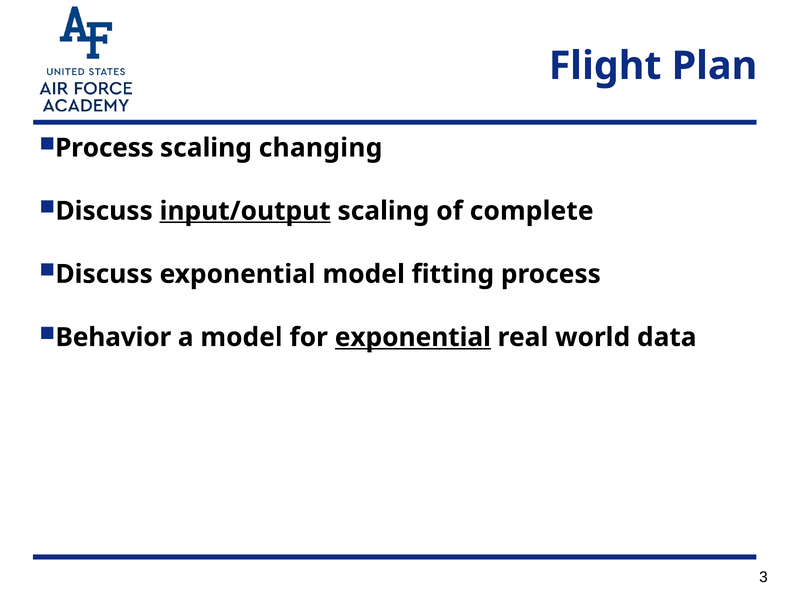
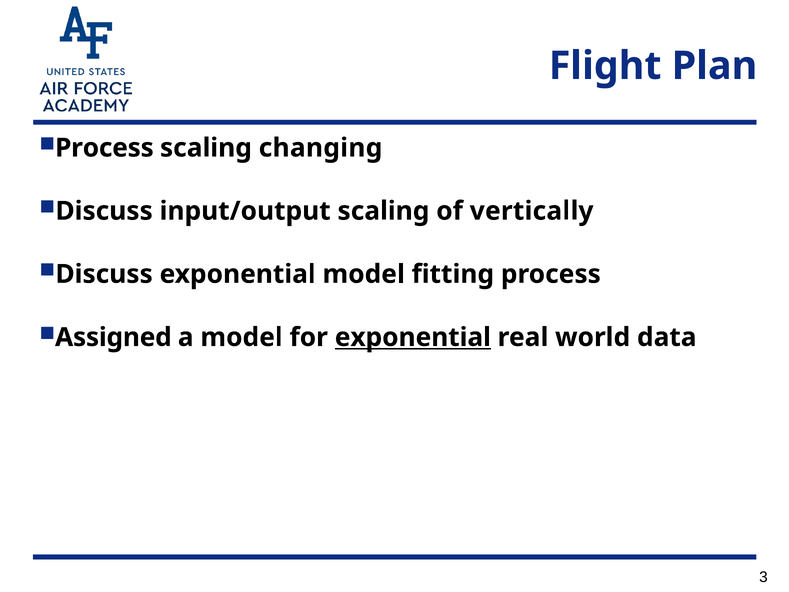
input/output underline: present -> none (245, 211)
complete: complete -> vertically (532, 211)
Behavior: Behavior -> Assigned (113, 337)
